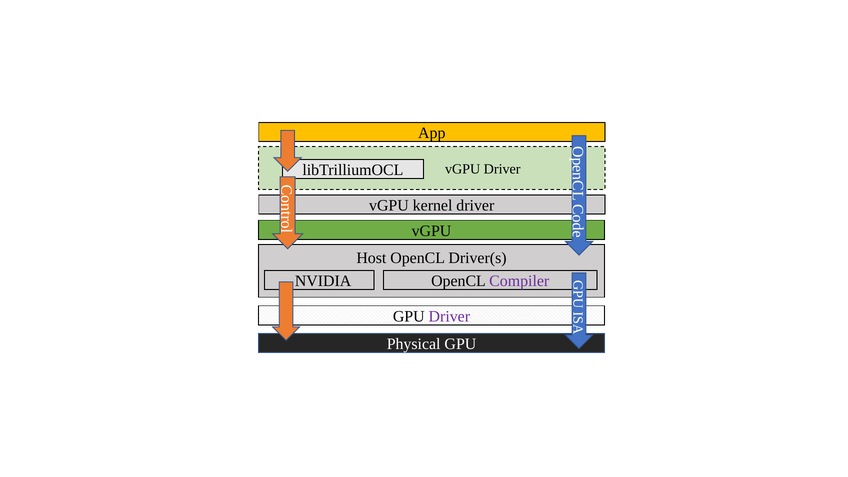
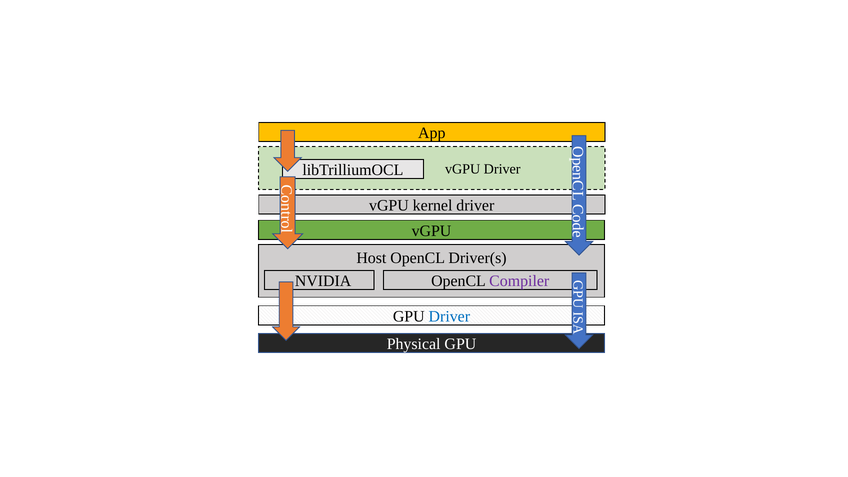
Driver colour: purple -> blue (449, 316)
